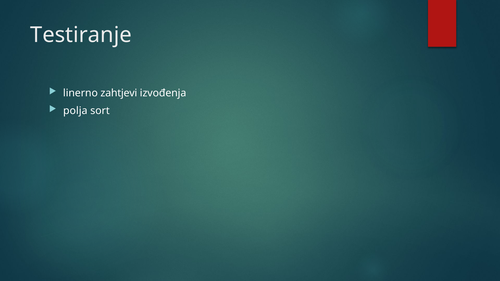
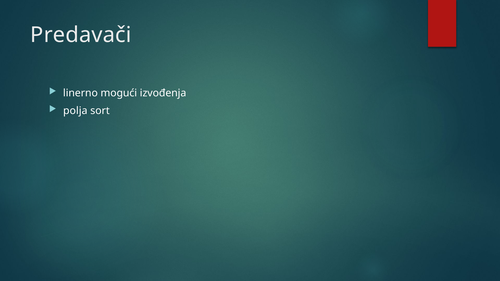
Testiranje: Testiranje -> Predavači (81, 35)
zahtjevi: zahtjevi -> mogući (119, 93)
